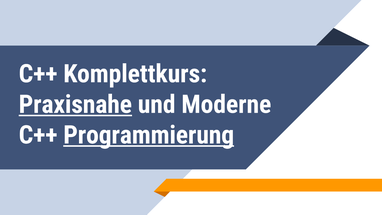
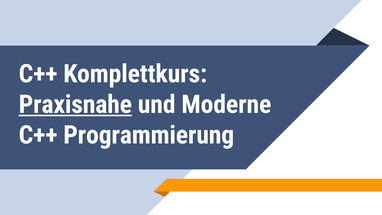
Programmierung underline: present -> none (149, 135)
